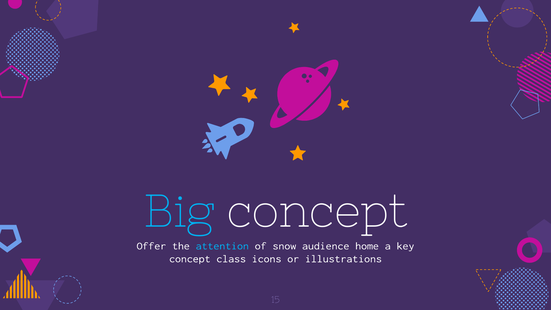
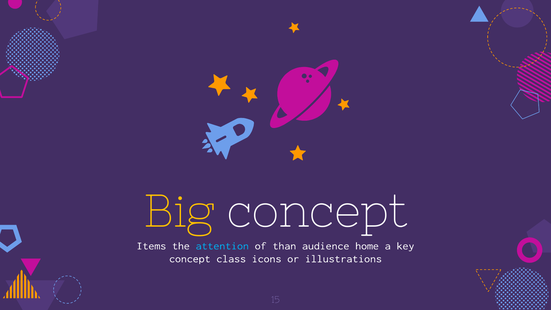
Big colour: light blue -> yellow (179, 212)
Offer: Offer -> Items (151, 246)
snow: snow -> than (284, 246)
